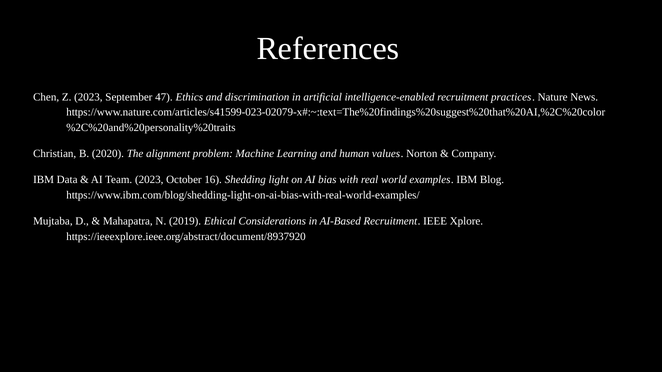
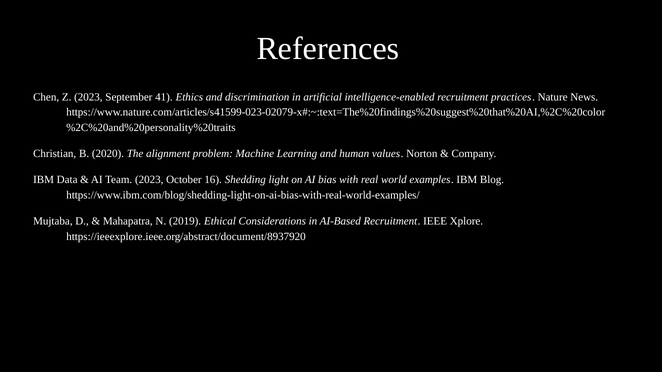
47: 47 -> 41 (164, 97)
